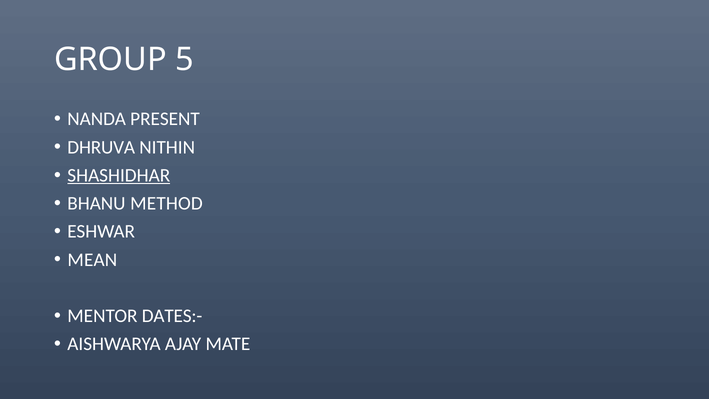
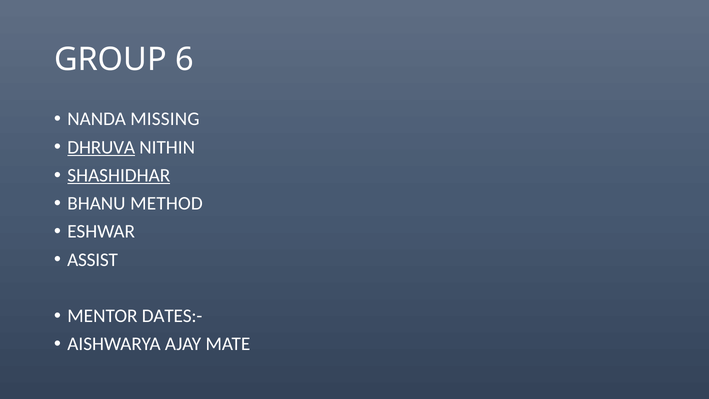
5: 5 -> 6 (184, 60)
PRESENT: PRESENT -> MISSING (165, 119)
DHRUVA underline: none -> present (101, 147)
MEAN: MEAN -> ASSIST (93, 260)
